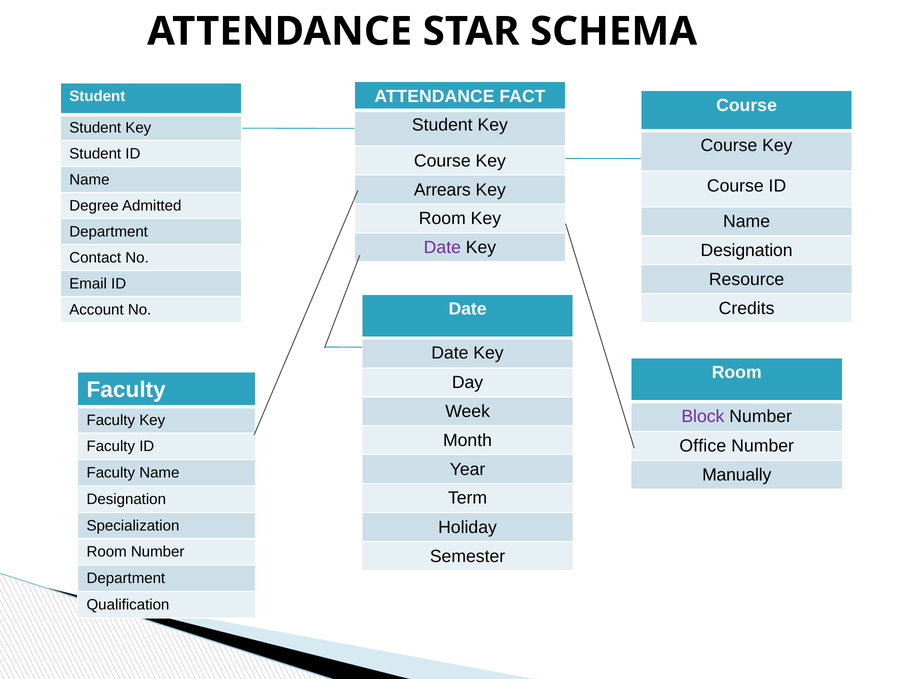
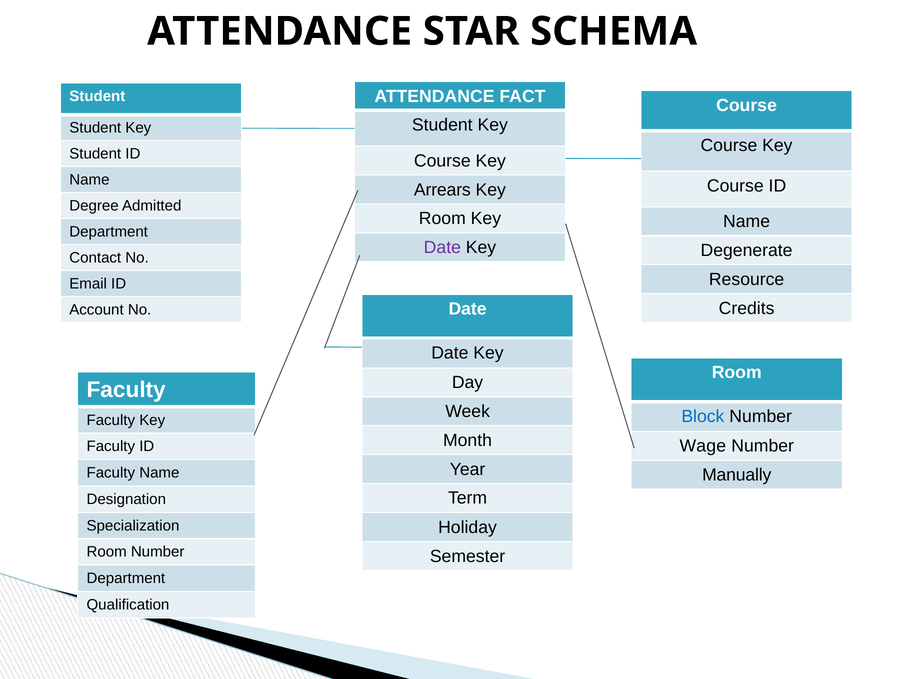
Designation: Designation -> Degenerate (747, 250)
Block colour: purple -> blue (703, 416)
Office: Office -> Wage (703, 446)
